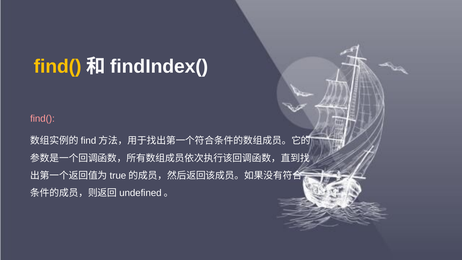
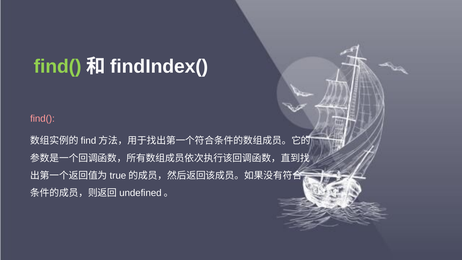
find( colour: yellow -> light green (58, 66)
